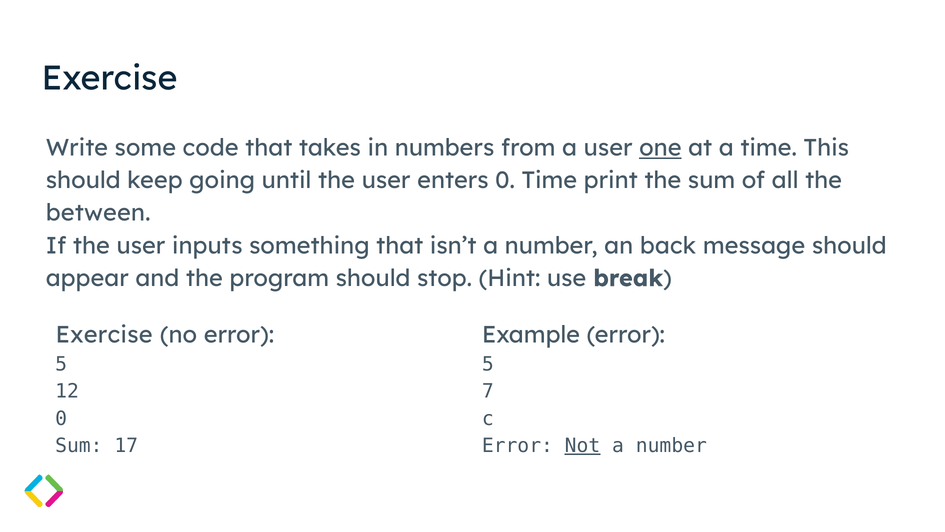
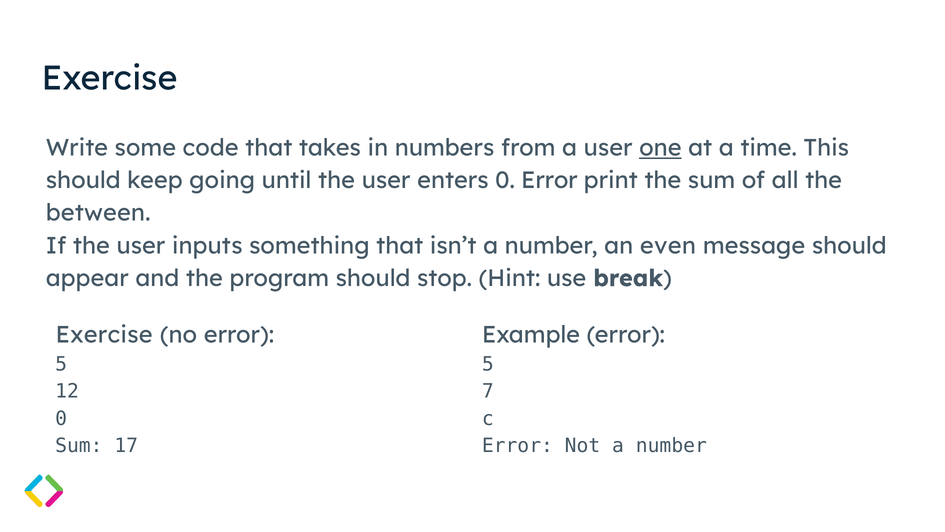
0 Time: Time -> Error (549, 180)
back: back -> even (668, 246)
Not underline: present -> none (583, 445)
